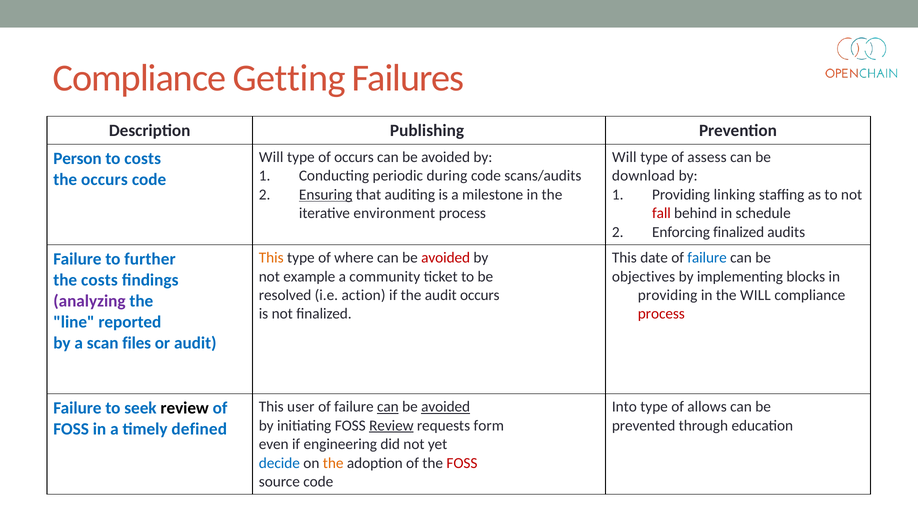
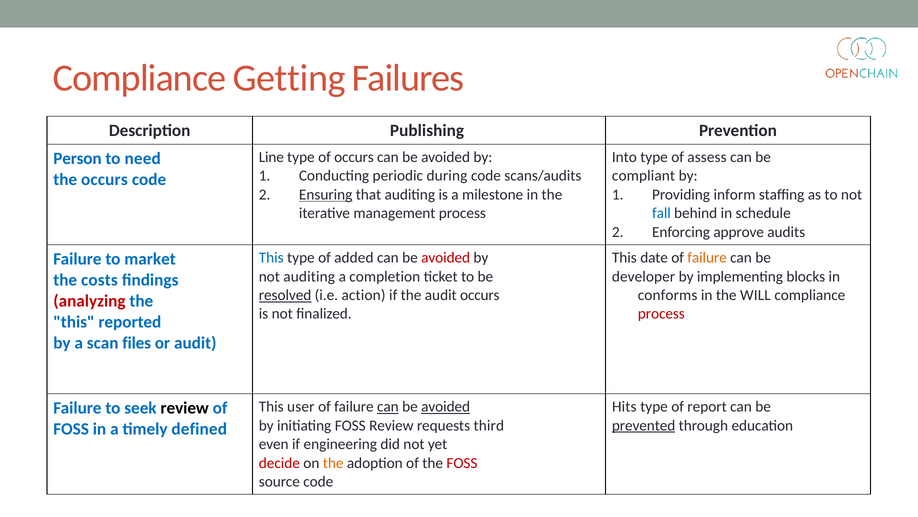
Will: Will -> Line (271, 157)
Will: Will -> Into (624, 157)
to costs: costs -> need (143, 158)
download: download -> compliant (644, 176)
linking: linking -> inform (734, 194)
environment: environment -> management (394, 213)
fall colour: red -> blue (661, 213)
Enforcing finalized: finalized -> approve (739, 232)
This colour: orange -> blue (271, 257)
where: where -> added (354, 257)
failure colour: blue -> orange (707, 257)
further: further -> market (150, 259)
not example: example -> auditing (309, 276)
community: community -> completion (385, 276)
objectives: objectives -> developer (644, 276)
resolved underline: none -> present (285, 295)
providing: providing -> conforms (668, 295)
analyzing colour: purple -> red (89, 301)
line: line -> this (74, 322)
Into: Into -> Hits (624, 406)
allows: allows -> report (707, 406)
Review underline: present -> none (391, 425)
form: form -> third (489, 425)
prevented underline: none -> present (644, 425)
decide colour: blue -> red (279, 462)
